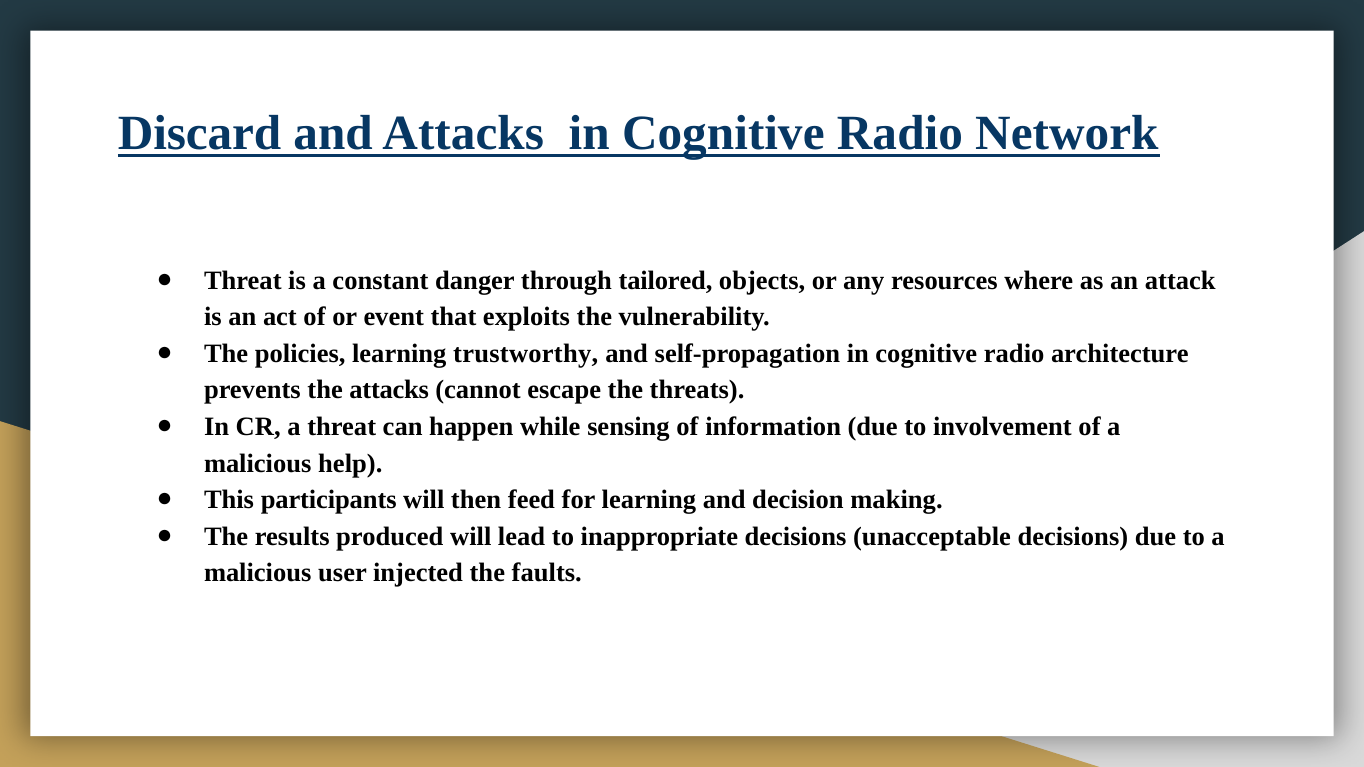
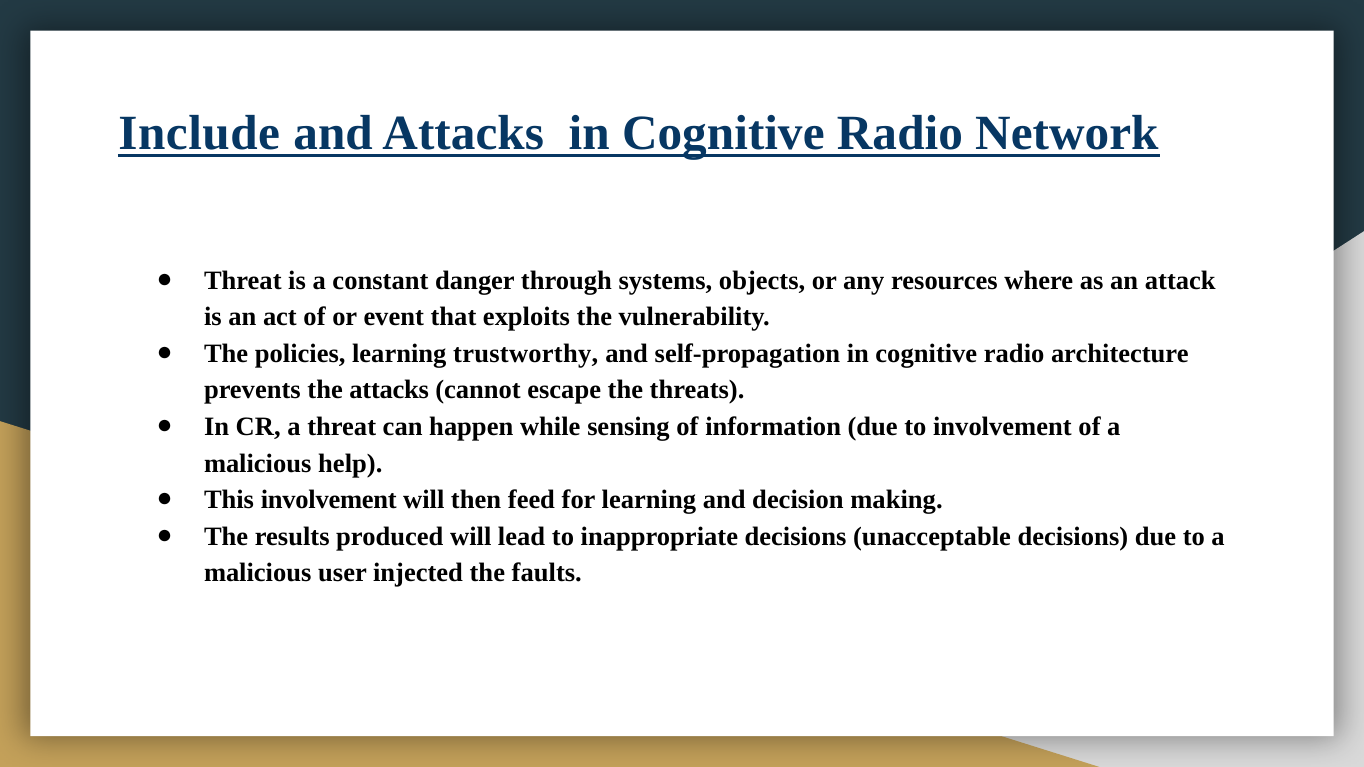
Discard: Discard -> Include (199, 134)
tailored: tailored -> systems (665, 281)
This participants: participants -> involvement (329, 500)
